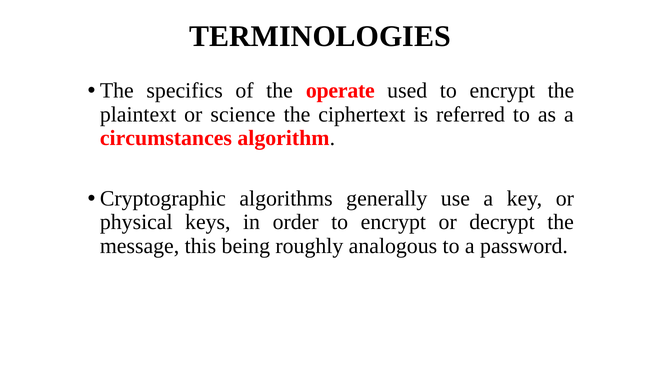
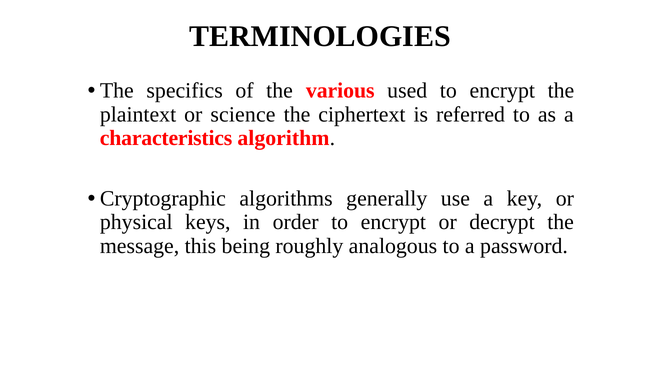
operate: operate -> various (340, 91)
circumstances: circumstances -> characteristics (166, 138)
